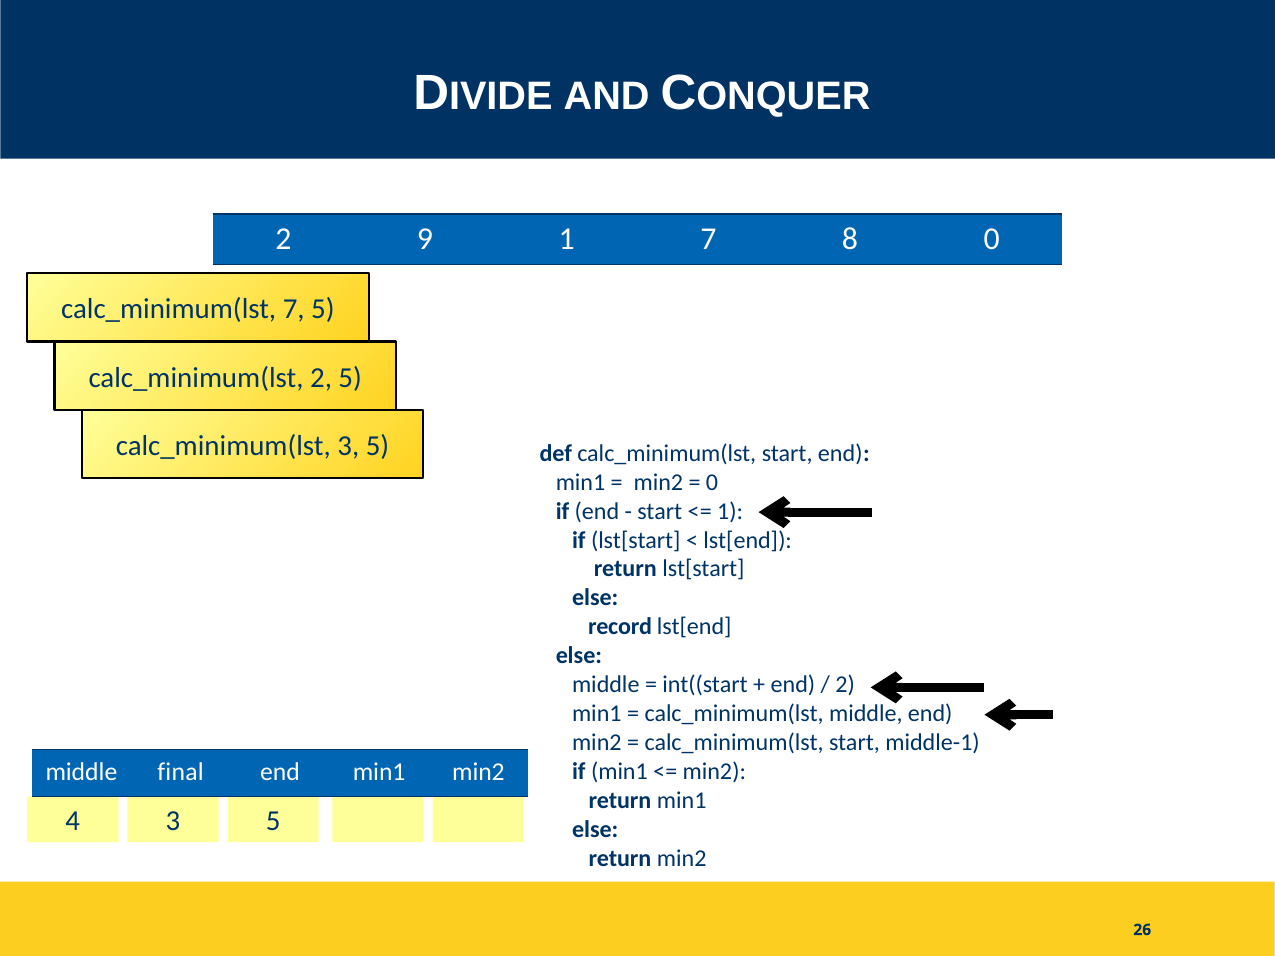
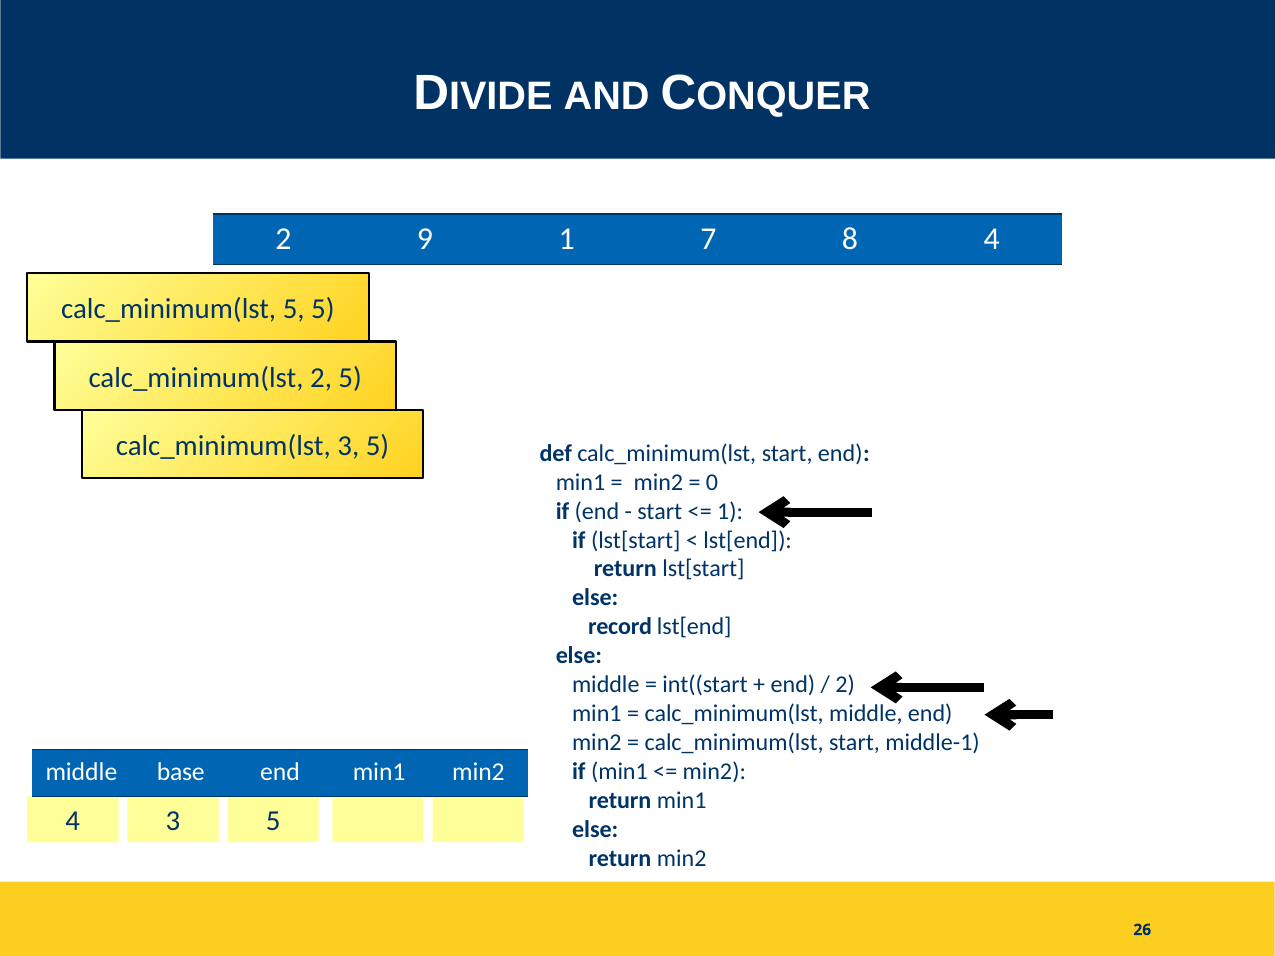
8 0: 0 -> 4 (992, 240)
calc_minimum(lst 7: 7 -> 5 (294, 309)
final: final -> base (181, 772)
